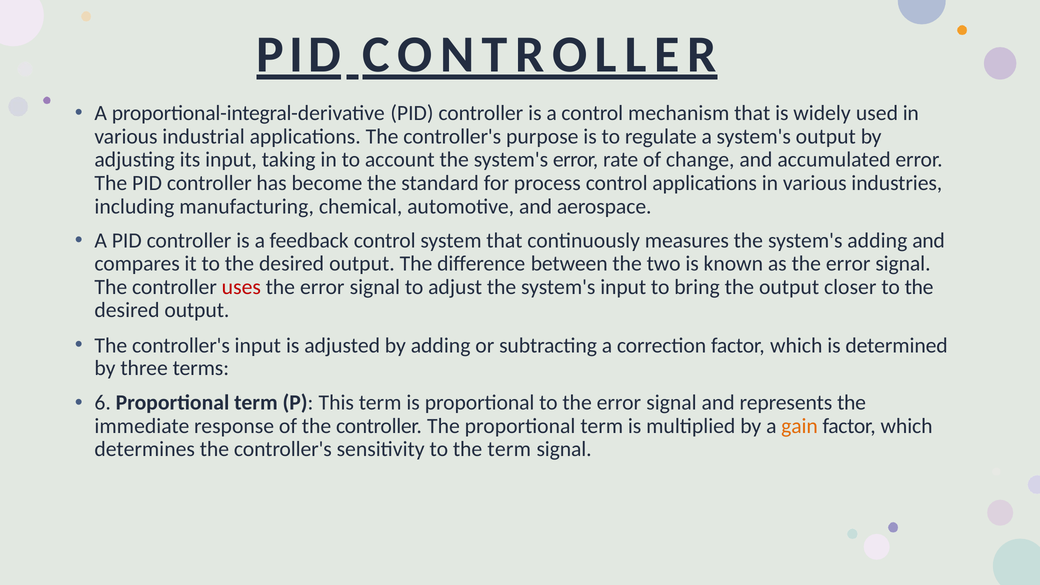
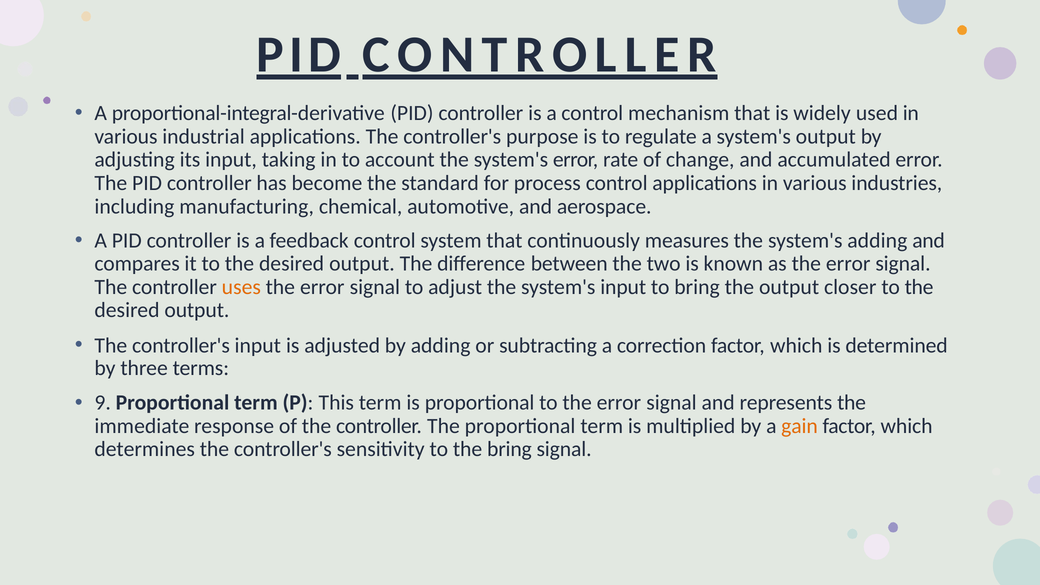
uses colour: red -> orange (241, 287)
6: 6 -> 9 (103, 403)
the term: term -> bring (509, 449)
